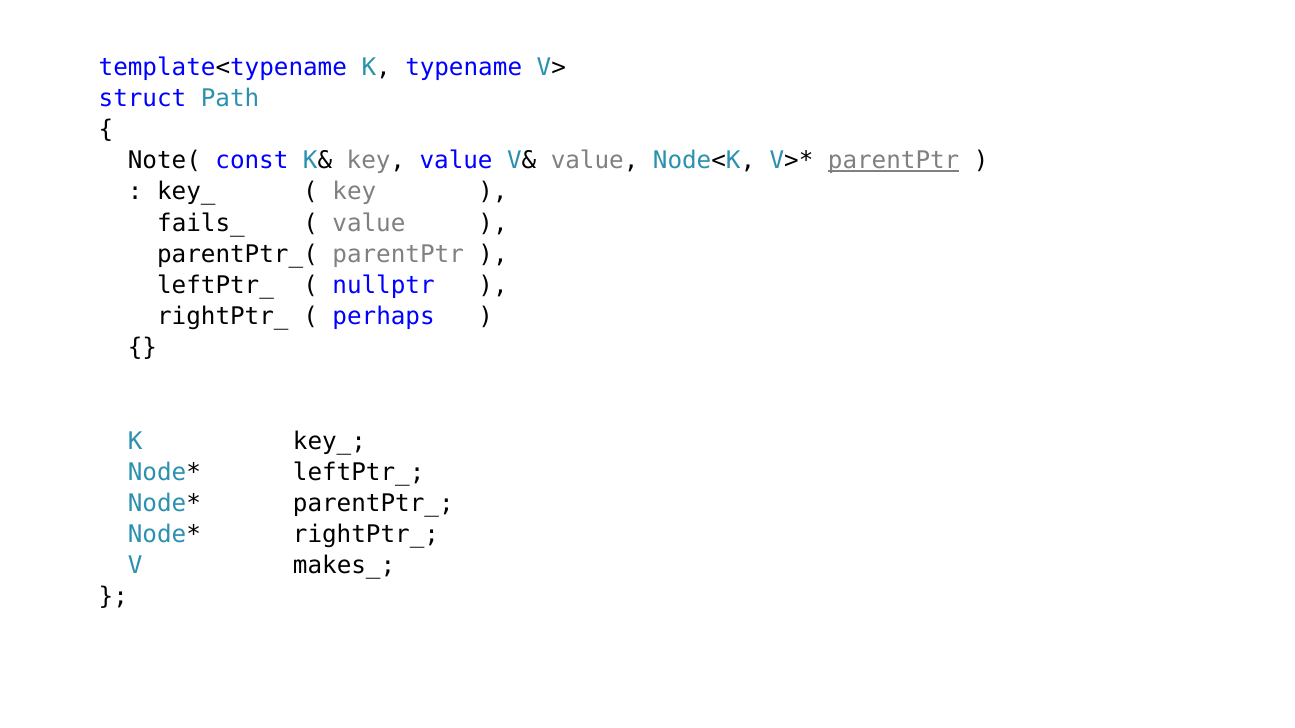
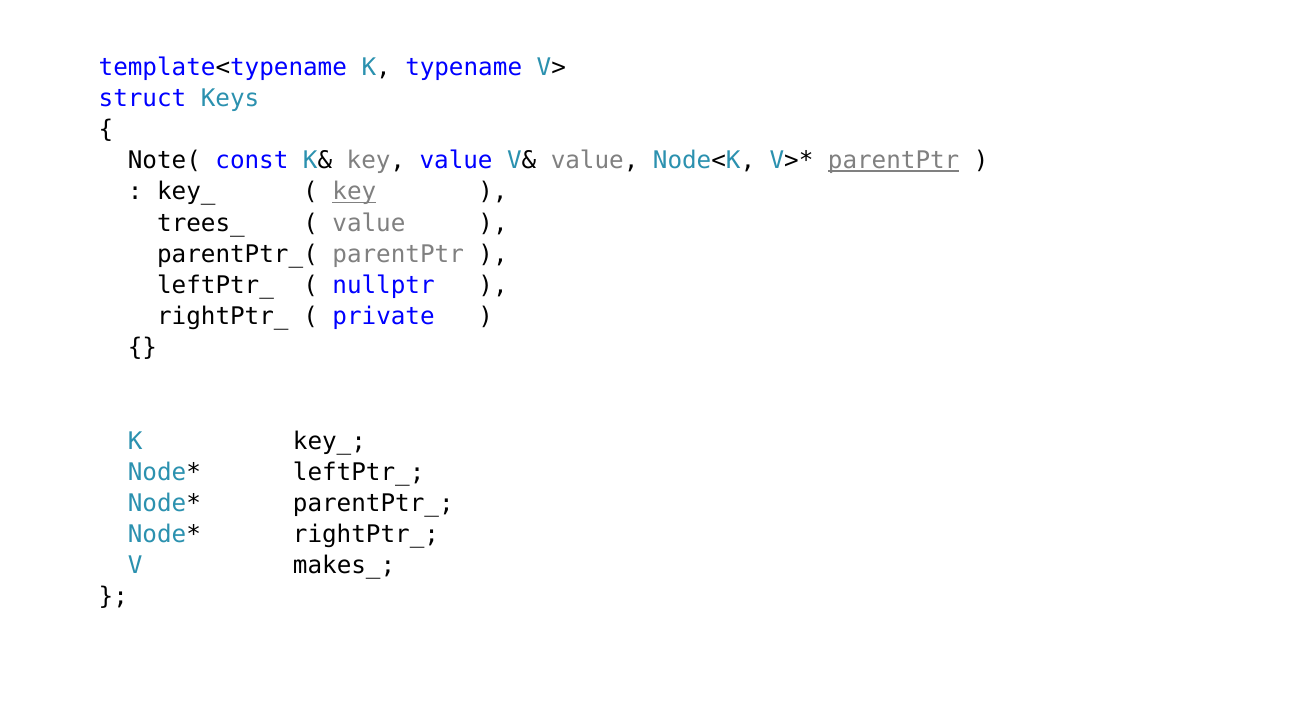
Path: Path -> Keys (230, 99)
key underline: none -> present (354, 192)
fails_: fails_ -> trees_ (201, 223)
perhaps: perhaps -> private (384, 317)
